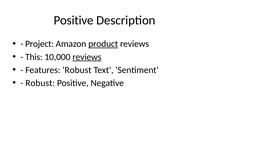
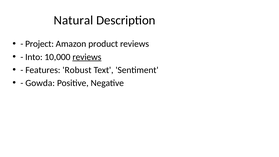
Positive: Positive -> Natural (73, 20)
product underline: present -> none (103, 44)
This: This -> Into (34, 57)
Robust: Robust -> Gowda (40, 83)
